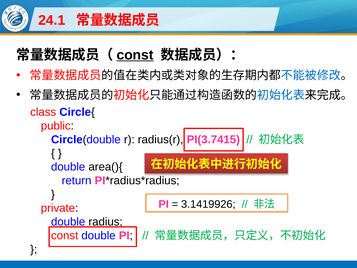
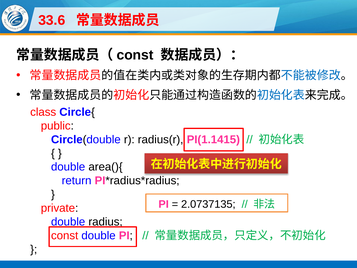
24.1: 24.1 -> 33.6 (52, 20)
const underline: present -> none (135, 55)
PI(3.7415: PI(3.7415 -> PI(1.1415 (213, 139)
3.1419926: 3.1419926 -> 2.0737135 (208, 204)
